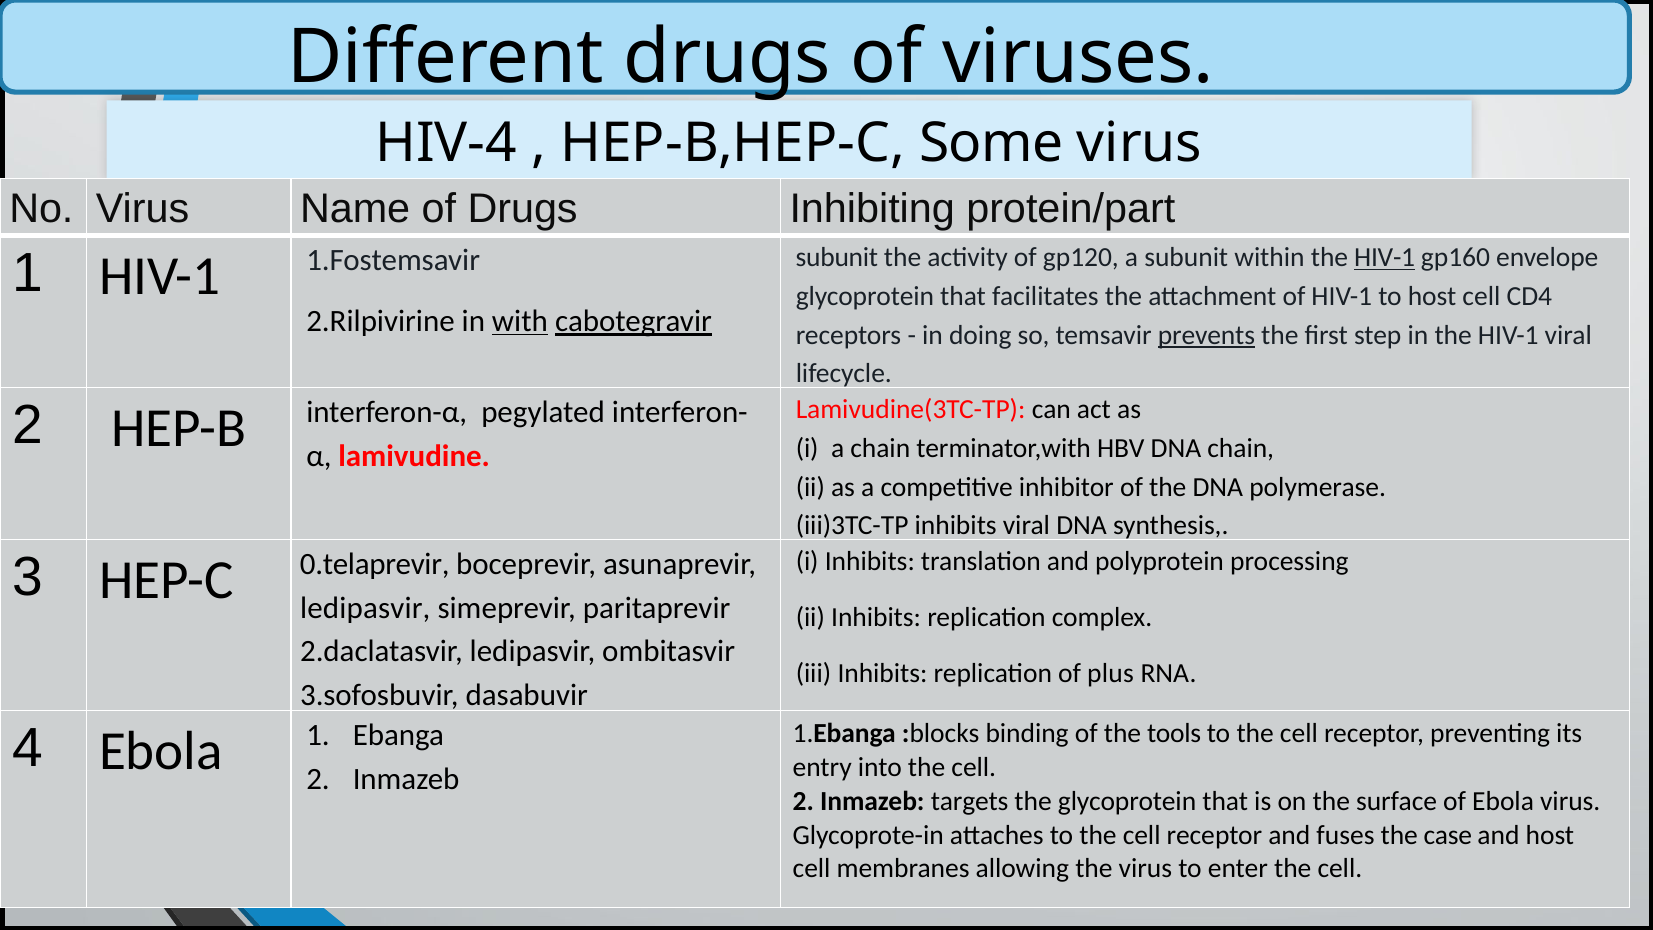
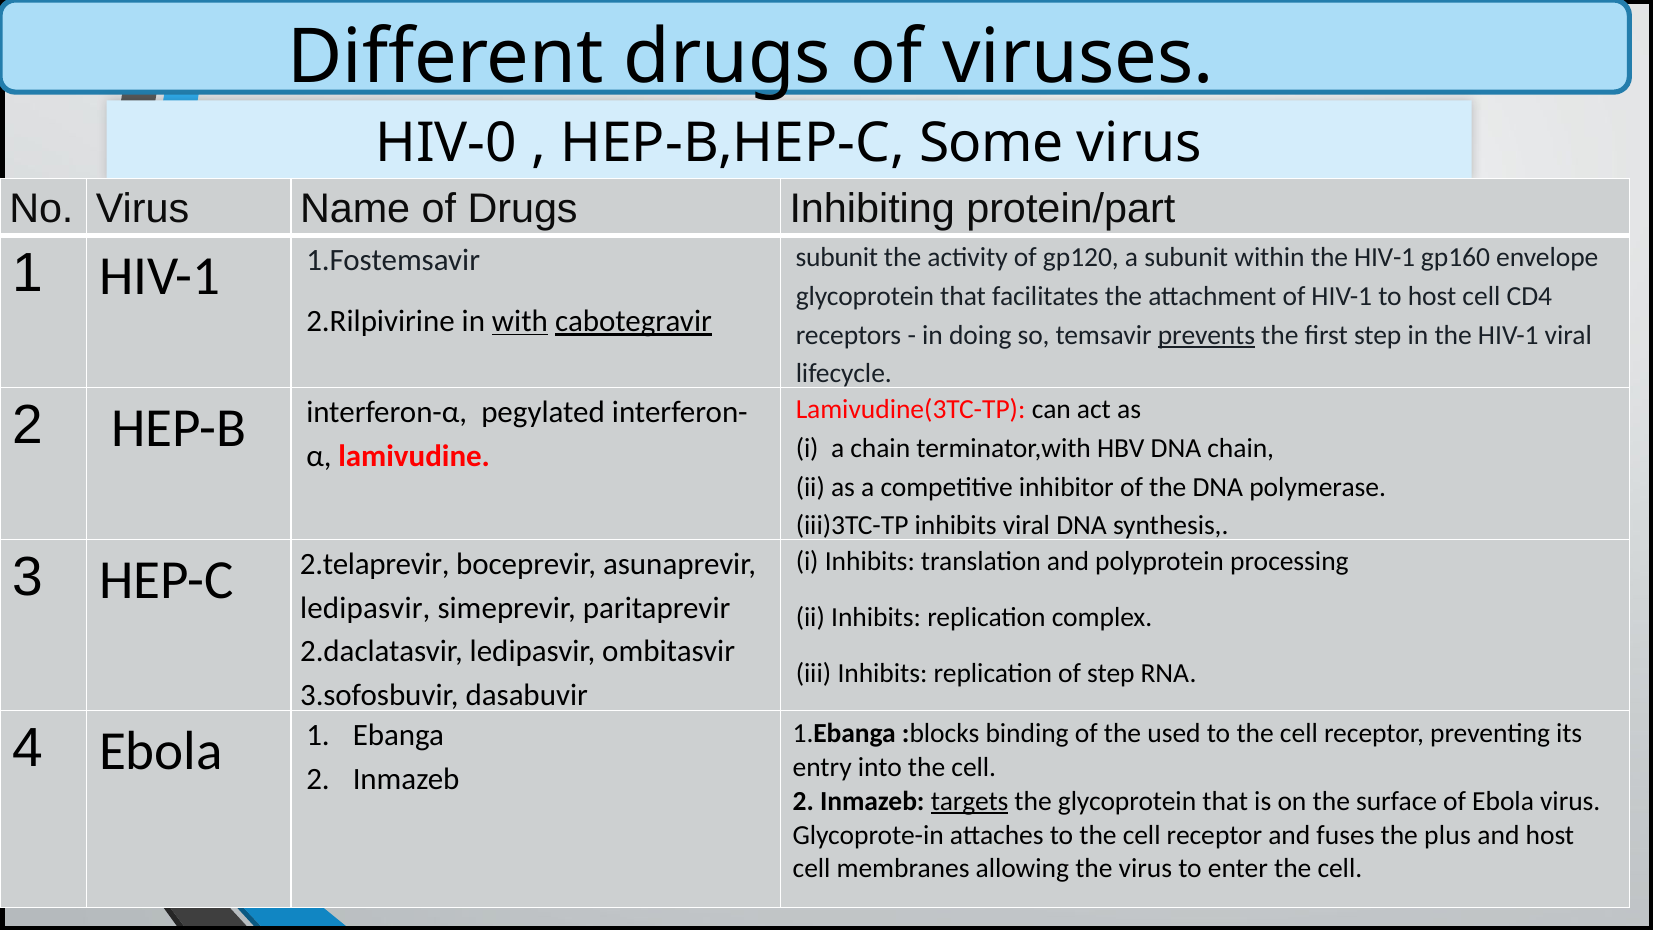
HIV-4: HIV-4 -> HIV-0 (446, 143)
HIV-1 underline: present -> none (1385, 258)
0.telaprevir: 0.telaprevir -> 2.telaprevir (375, 564)
of plus: plus -> step (1111, 673)
tools: tools -> used (1174, 734)
targets underline: none -> present (970, 801)
case: case -> plus (1448, 835)
